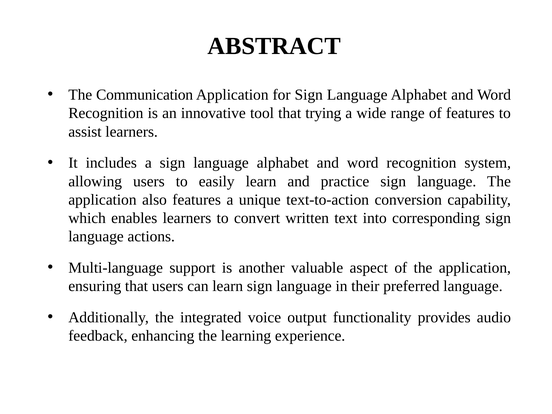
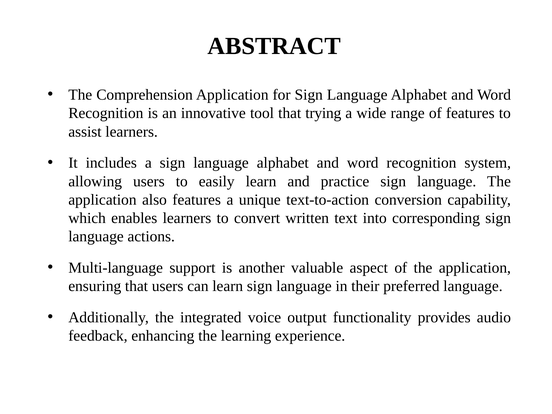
Communication: Communication -> Comprehension (145, 95)
